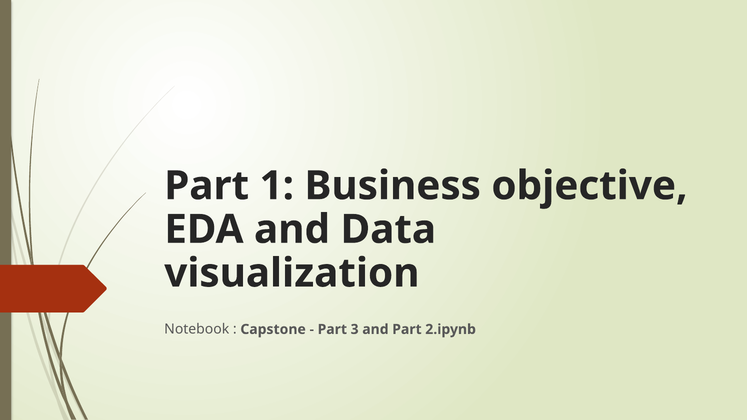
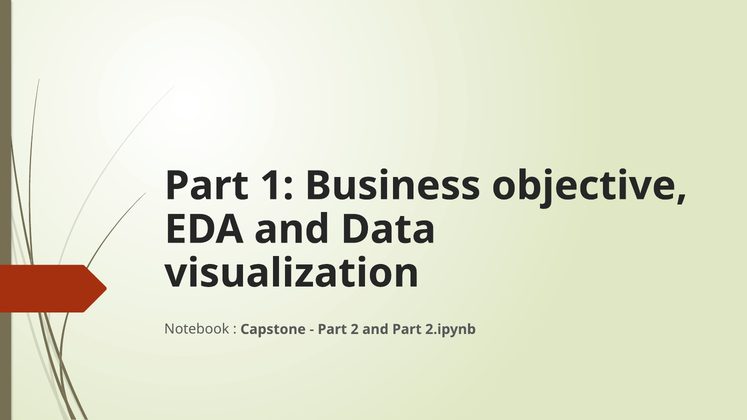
3: 3 -> 2 (355, 329)
